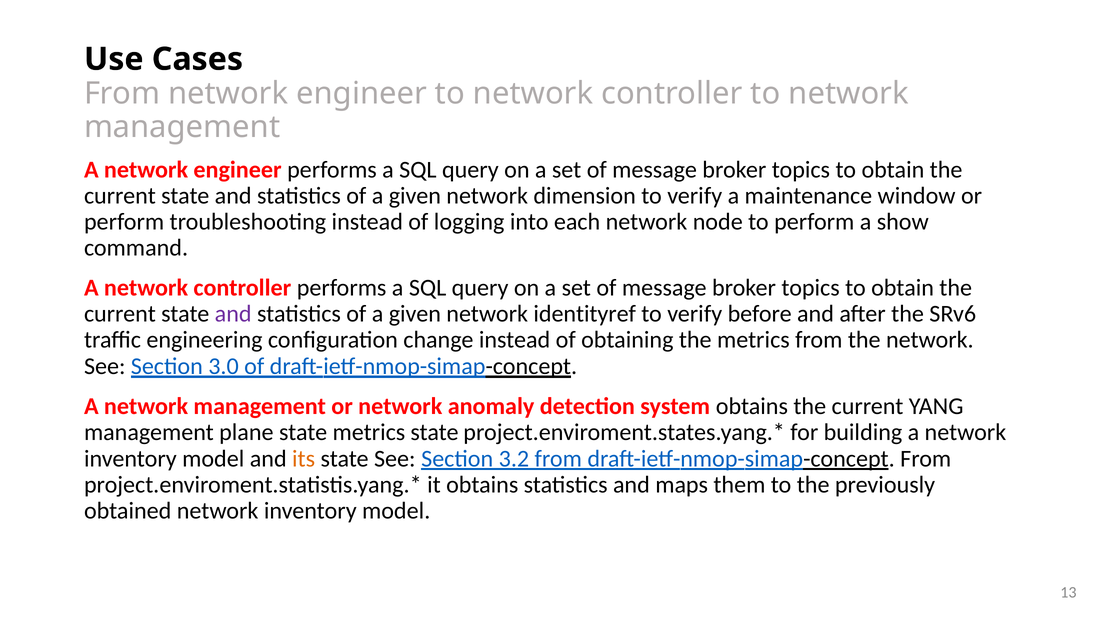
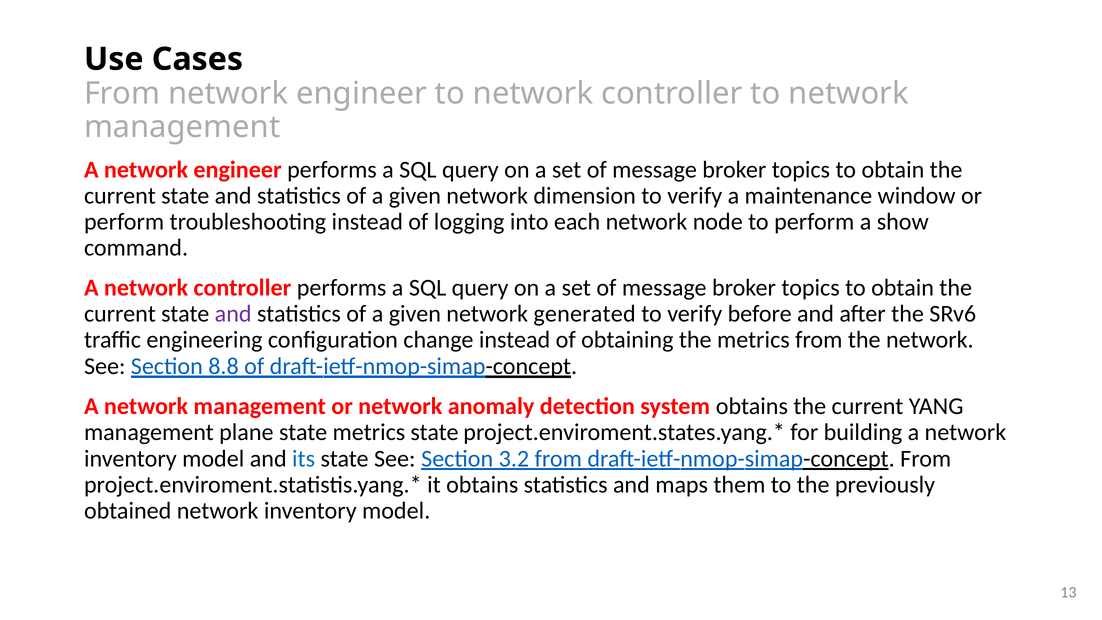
identityref: identityref -> generated (585, 314)
3.0: 3.0 -> 8.8 (224, 366)
its colour: orange -> blue (304, 459)
